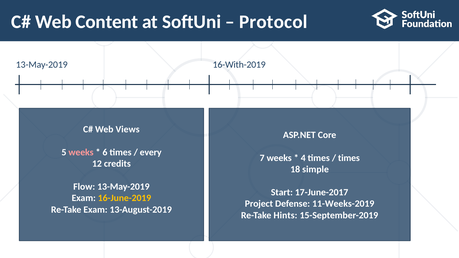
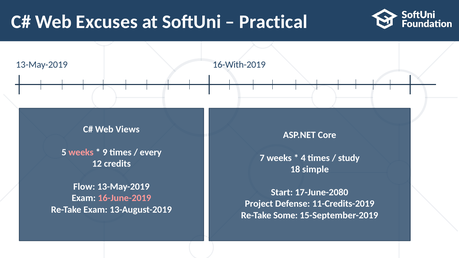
Content: Content -> Excuses (107, 22)
Protocol: Protocol -> Practical (273, 22)
6: 6 -> 9 (105, 152)
times: times -> study (349, 158)
17-June-2017: 17-June-2017 -> 17-June-2080 (322, 193)
16-June-2019 colour: yellow -> pink (125, 198)
11-Weeks-2019: 11-Weeks-2019 -> 11-Credits-2019 (343, 204)
Hints: Hints -> Some (286, 216)
